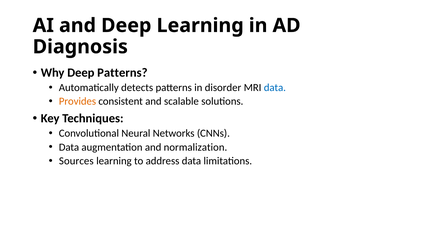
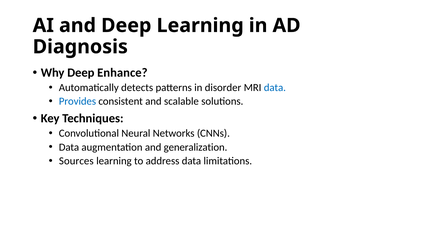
Deep Patterns: Patterns -> Enhance (122, 73)
Provides colour: orange -> blue (77, 101)
normalization: normalization -> generalization (196, 147)
